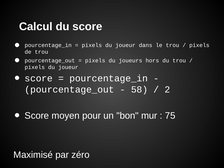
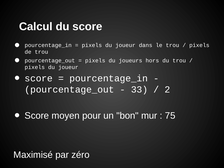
58: 58 -> 33 (139, 90)
